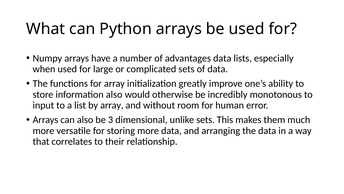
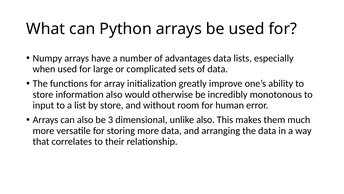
by array: array -> store (112, 105)
unlike sets: sets -> also (205, 120)
